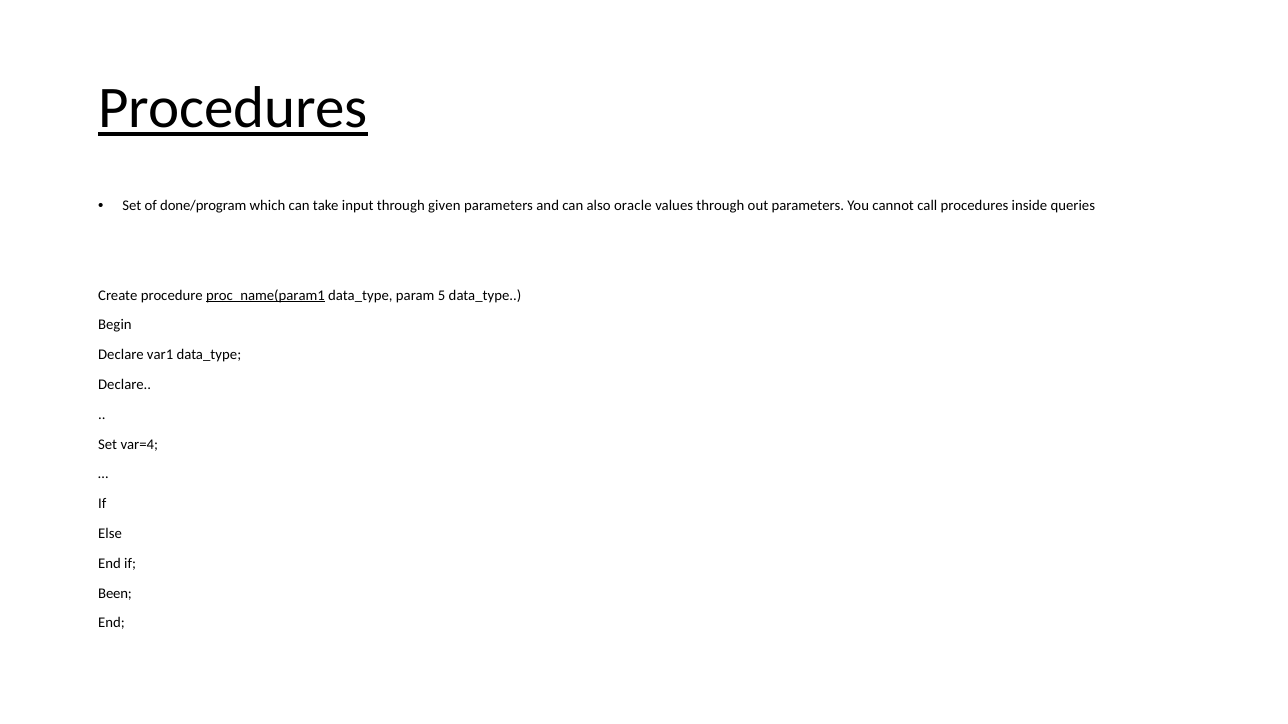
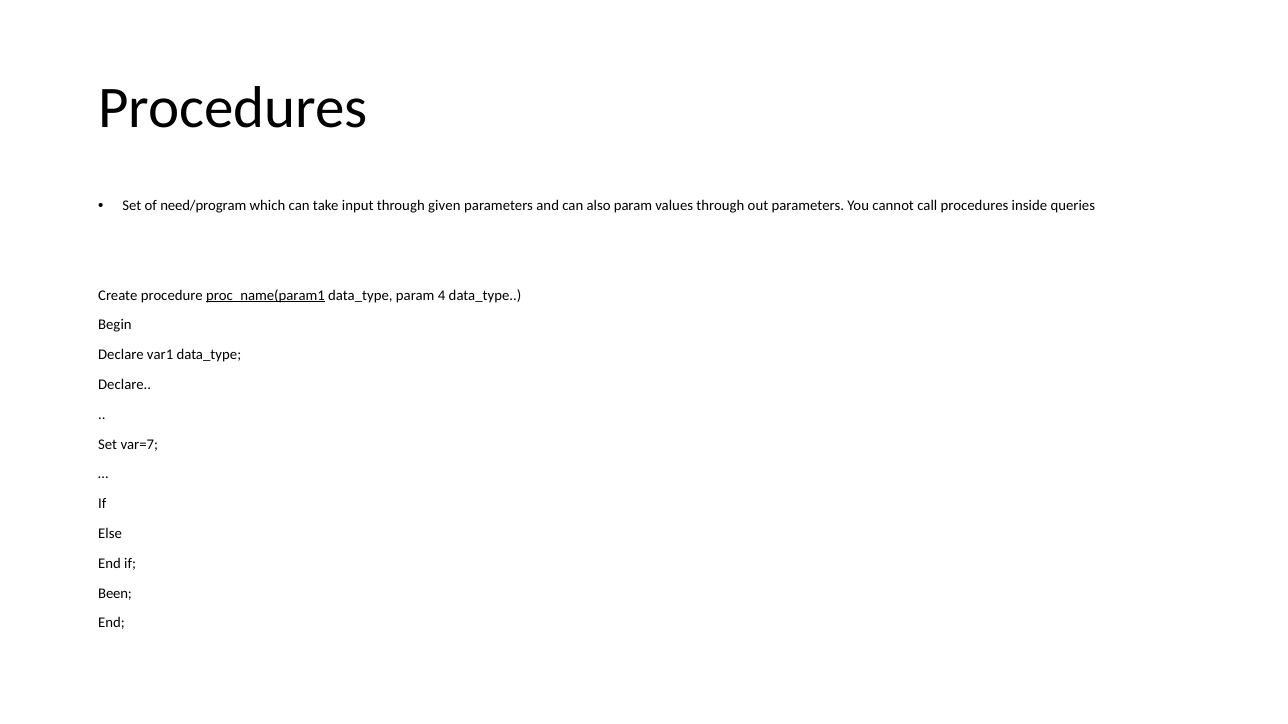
Procedures underline: present -> none (233, 109)
done/program: done/program -> need/program (203, 206)
also oracle: oracle -> param (633, 206)
5: 5 -> 4 (442, 295)
var=4: var=4 -> var=7 (139, 444)
